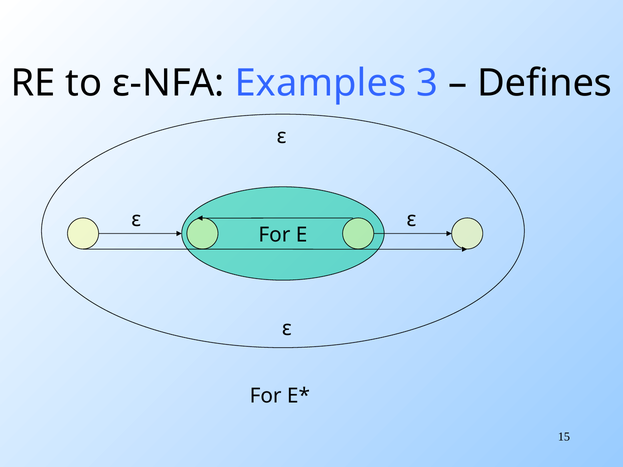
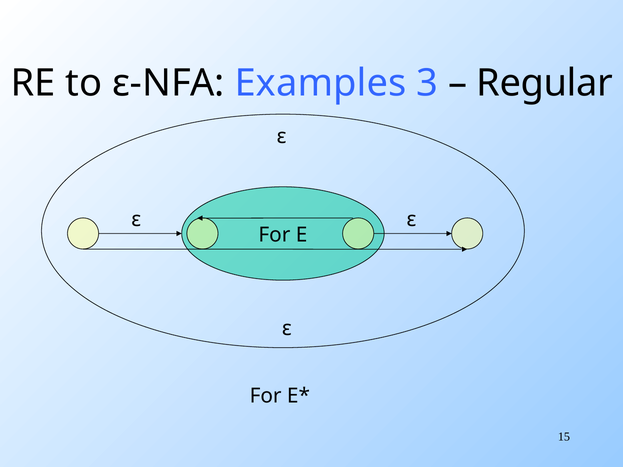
Defines: Defines -> Regular (545, 83)
